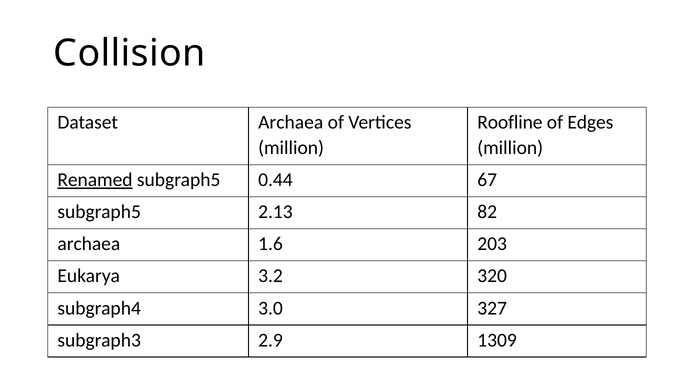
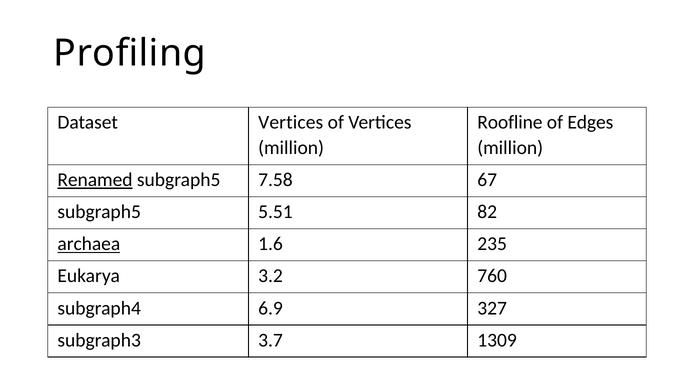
Collision: Collision -> Profiling (130, 53)
Dataset Archaea: Archaea -> Vertices (291, 122)
0.44: 0.44 -> 7.58 (275, 180)
2.13: 2.13 -> 5.51 (275, 212)
archaea underline: none -> present (89, 244)
203: 203 -> 235 (492, 244)
320: 320 -> 760 (492, 276)
3.0: 3.0 -> 6.9 (271, 308)
2.9: 2.9 -> 3.7 (271, 340)
